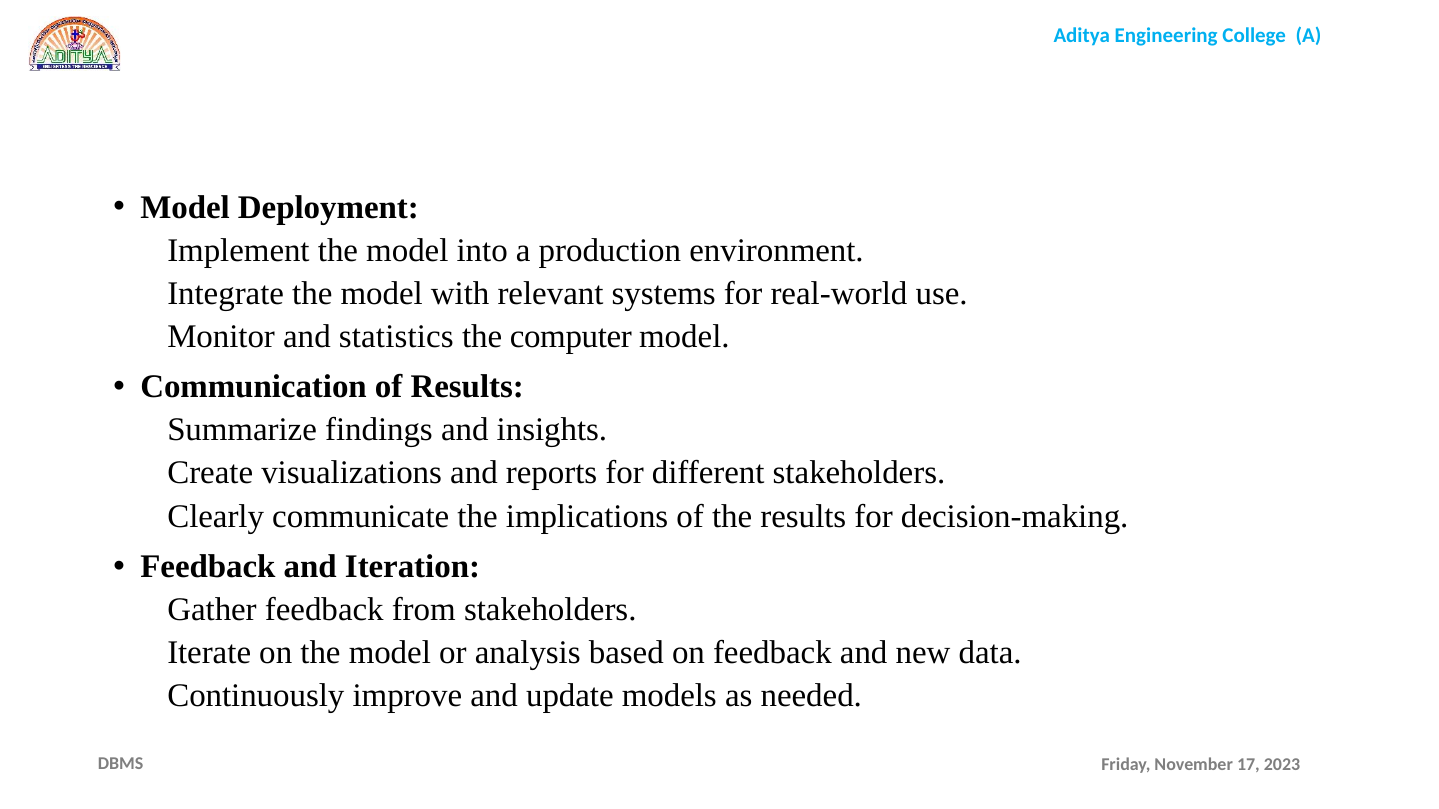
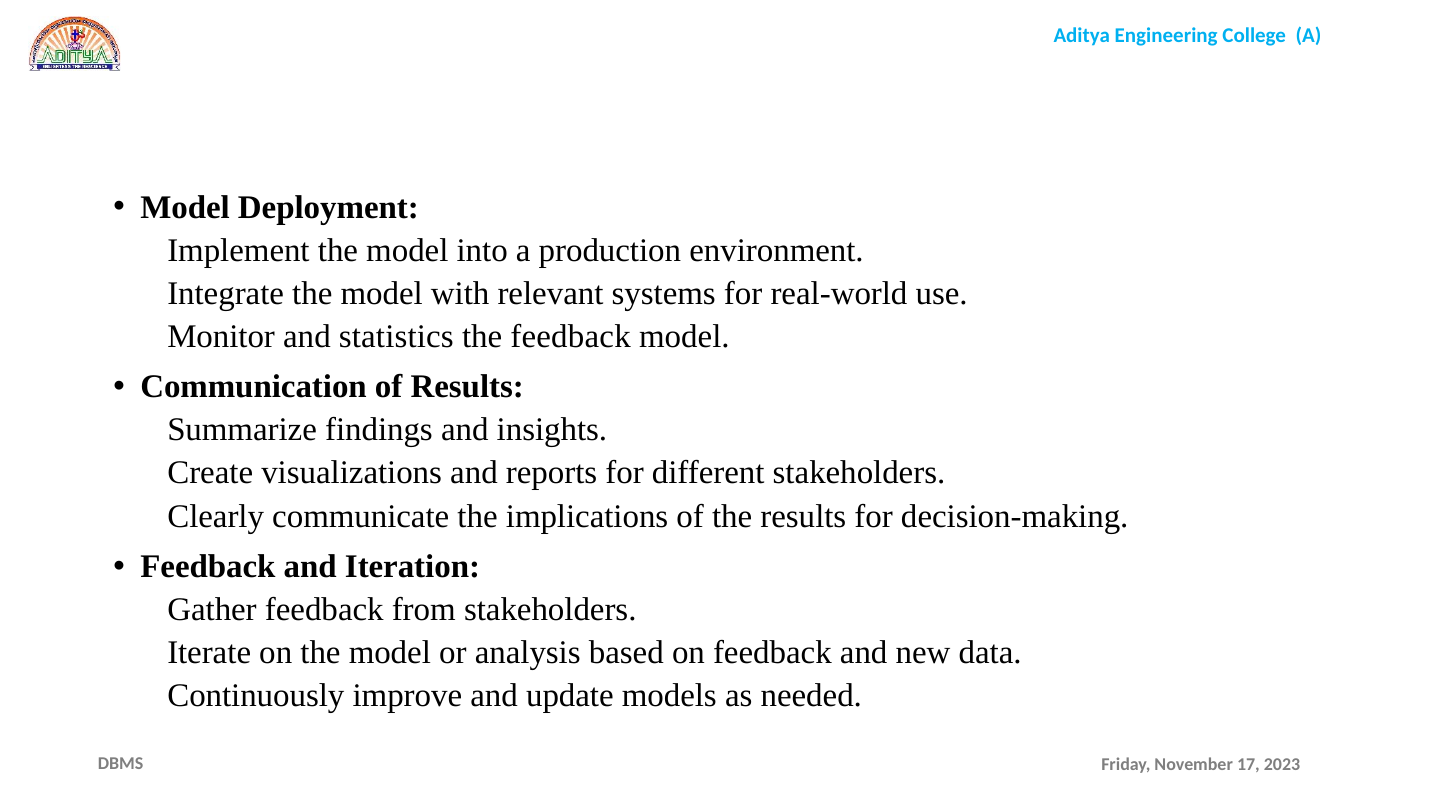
the computer: computer -> feedback (571, 337)
